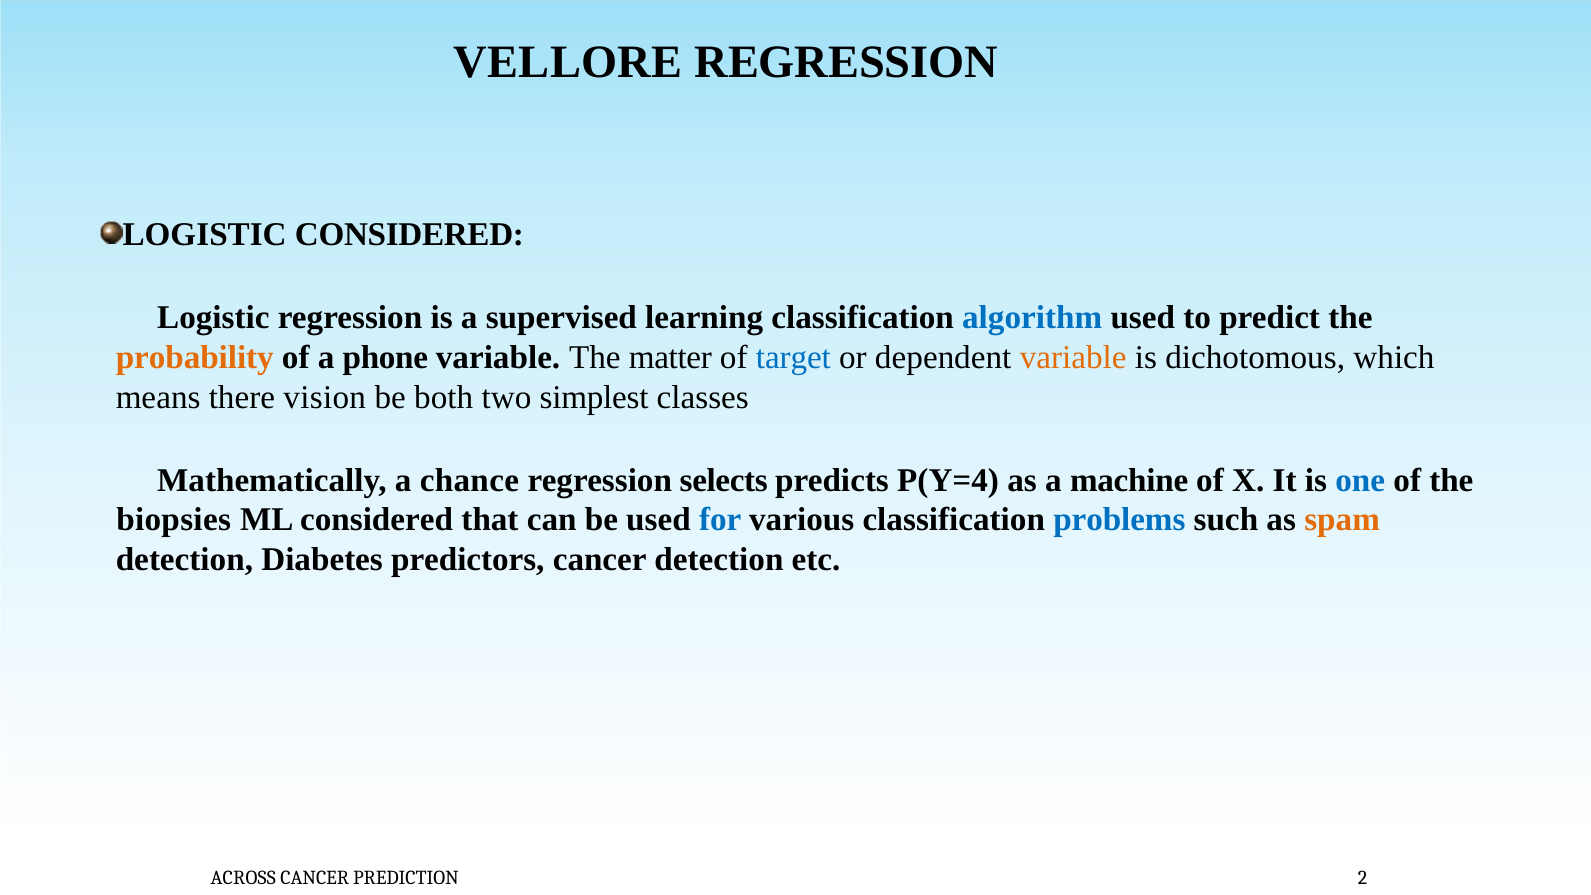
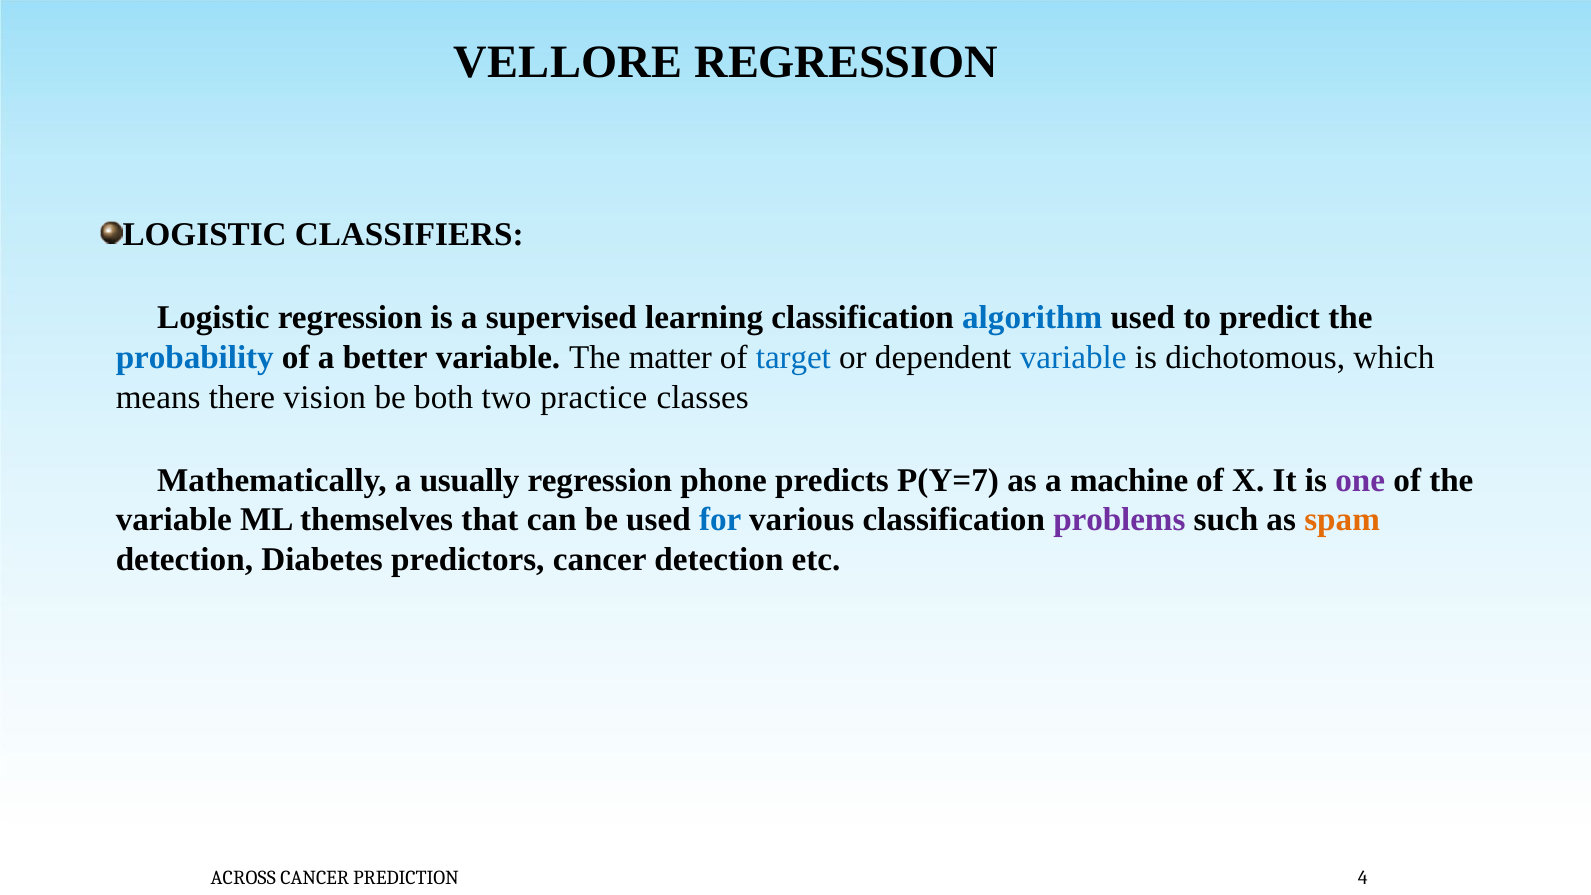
LOGISTIC CONSIDERED: CONSIDERED -> CLASSIFIERS (409, 234)
probability colour: orange -> blue (195, 357)
phone: phone -> better (385, 357)
variable colour: orange -> blue (1073, 357)
simplest: simplest -> practice (594, 397)
chance: chance -> usually (470, 480)
selects: selects -> phone (724, 480)
P(Y=4: P(Y=4 -> P(Y=7 (948, 480)
one colour: blue -> purple (1360, 480)
biopsies: biopsies -> variable (174, 520)
ML considered: considered -> themselves (377, 520)
problems colour: blue -> purple (1119, 520)
2: 2 -> 4 (1363, 878)
